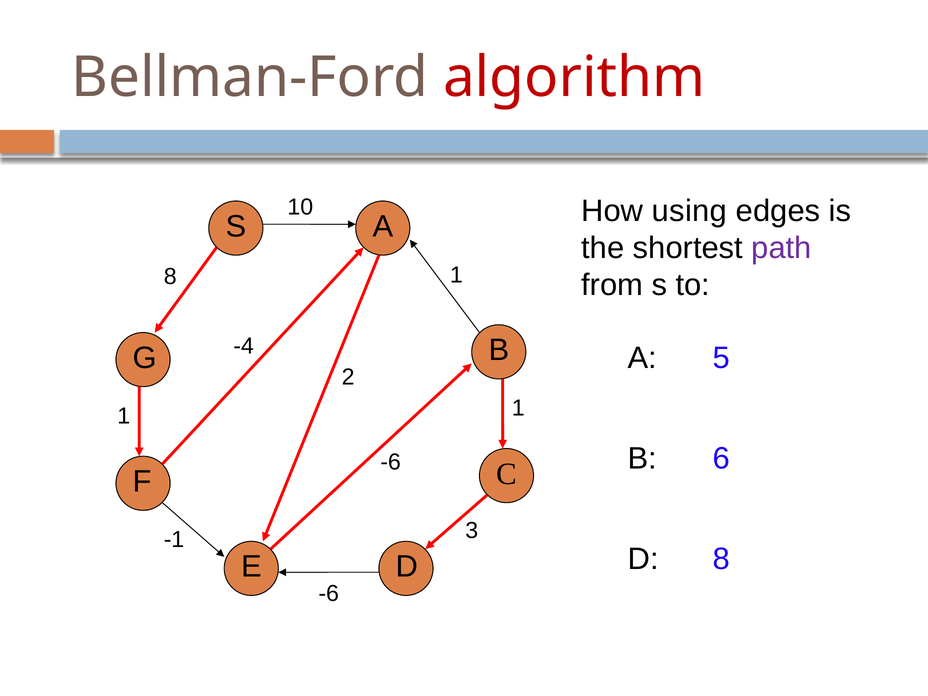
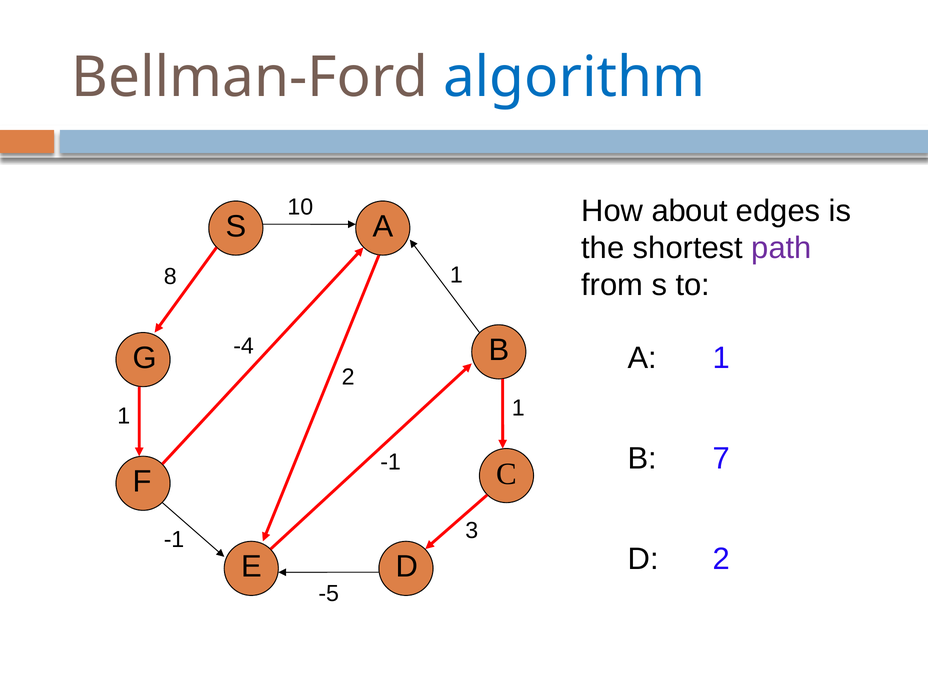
algorithm colour: red -> blue (574, 77)
using: using -> about (690, 211)
A 5: 5 -> 1 (721, 358)
6: 6 -> 7 (721, 458)
-6: -6 -> -1 (391, 462)
D 8: 8 -> 2 (721, 559)
-6: -6 -> -5 (329, 594)
